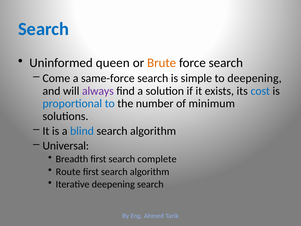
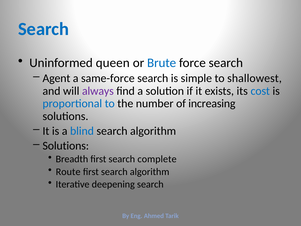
Brute colour: orange -> blue (162, 63)
Come: Come -> Agent (56, 78)
to deepening: deepening -> shallowest (255, 78)
minimum: minimum -> increasing (212, 103)
Universal: Universal -> Solutions (66, 146)
